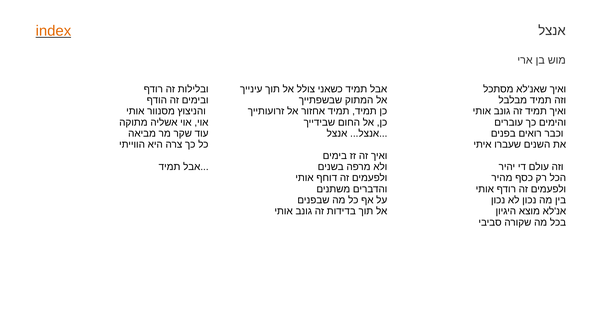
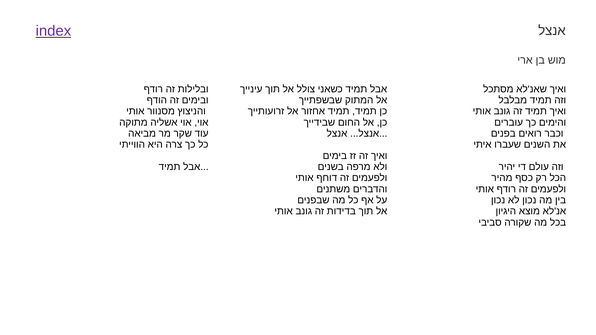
index colour: orange -> purple (53, 31)
